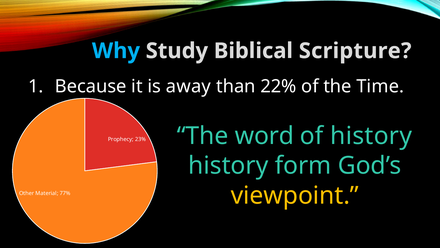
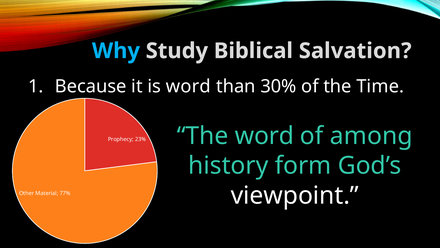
Scripture: Scripture -> Salvation (355, 51)
is away: away -> word (188, 86)
22%: 22% -> 30% (278, 86)
of history: history -> among (371, 136)
viewpoint colour: yellow -> white (295, 195)
